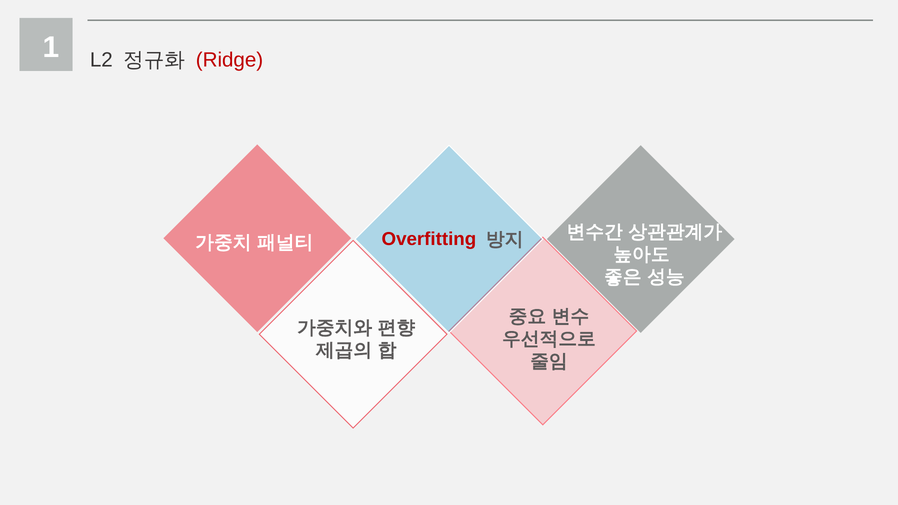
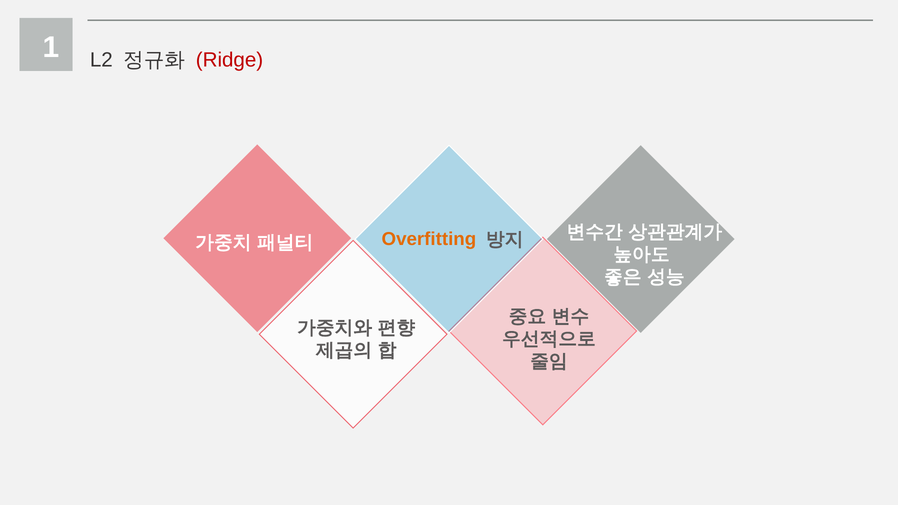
Overfitting colour: red -> orange (429, 239)
